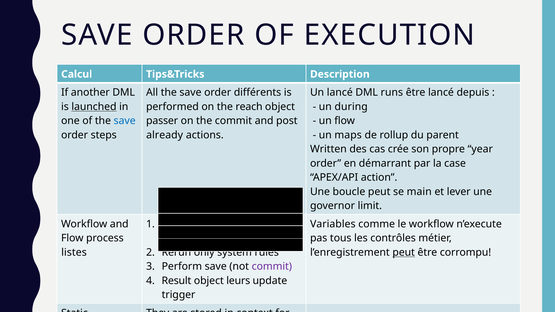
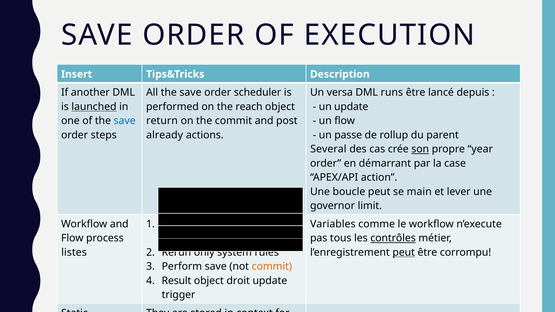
Calcul: Calcul -> Insert (77, 74)
différents: différents -> scheduler (258, 93)
Un lancé: lancé -> versa (340, 93)
un during: during -> update (351, 107)
passer: passer -> return (162, 121)
maps: maps -> passe (348, 135)
Written: Written -> Several (328, 149)
son underline: none -> present (420, 149)
contrôles underline: none -> present (393, 238)
commit colour: purple -> orange (272, 267)
leurs: leurs -> droit (238, 281)
